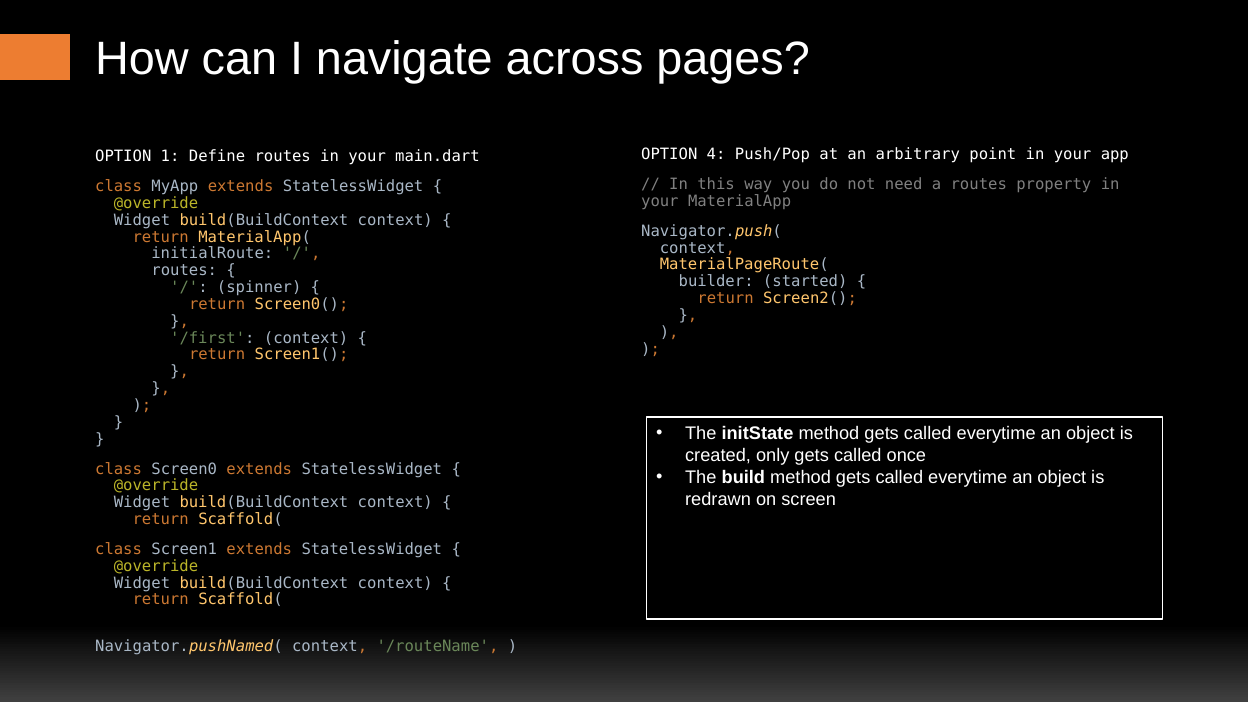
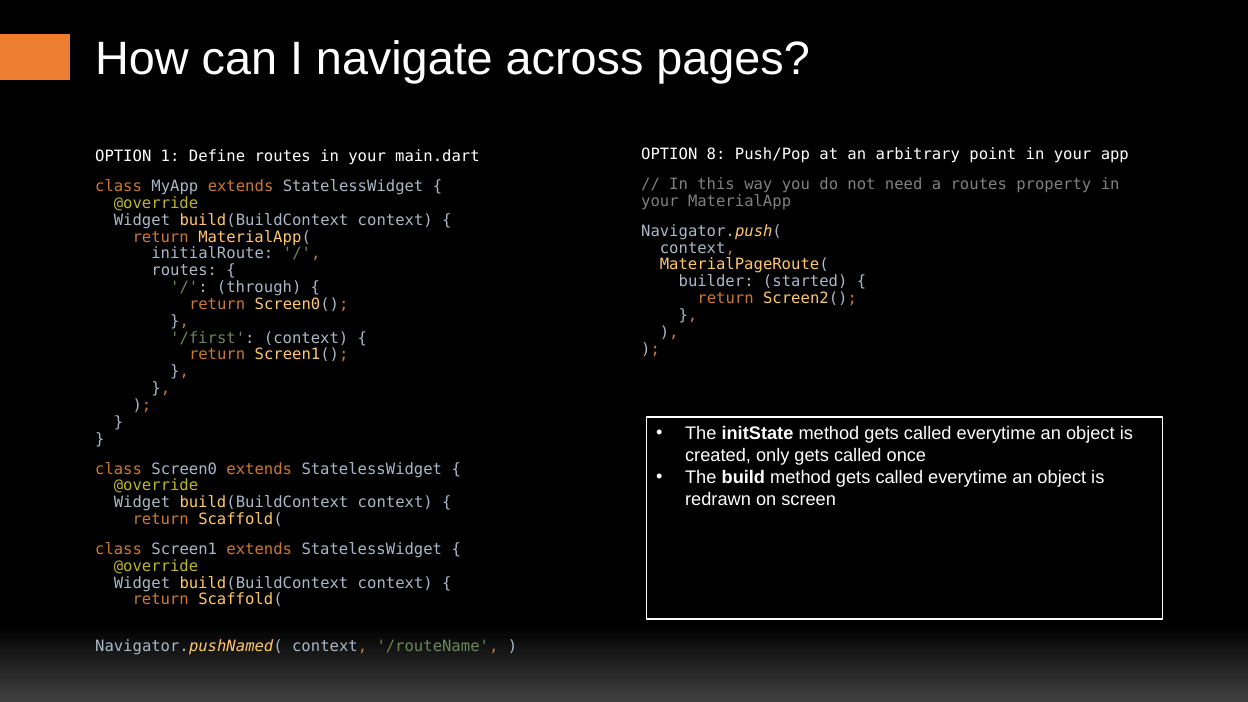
4: 4 -> 8 (716, 155)
spinner: spinner -> through (259, 287)
